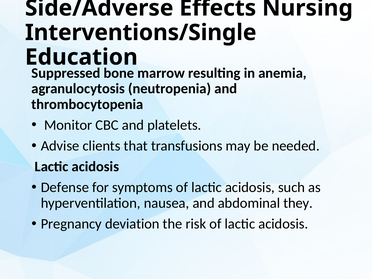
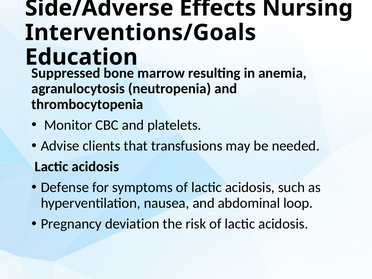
Interventions/Single: Interventions/Single -> Interventions/Goals (141, 33)
they: they -> loop (298, 203)
